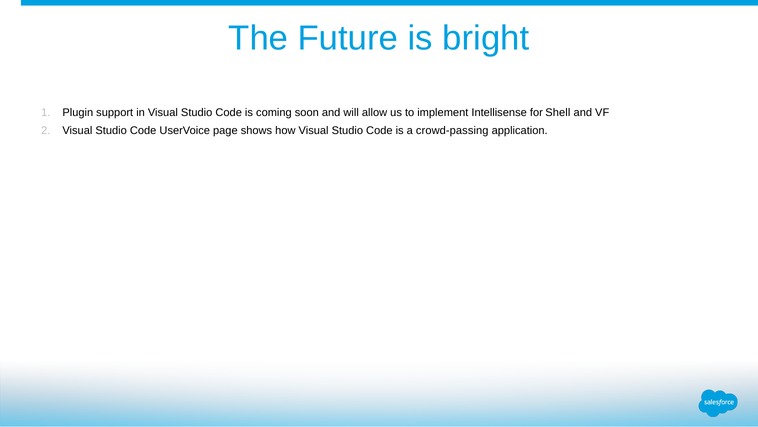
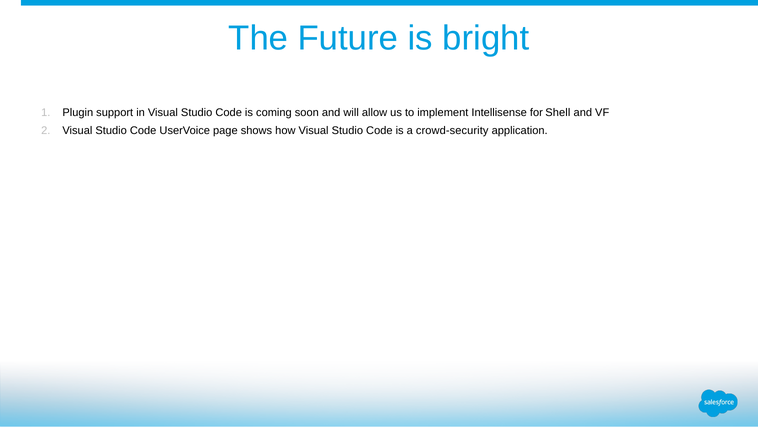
crowd-passing: crowd-passing -> crowd-security (452, 131)
